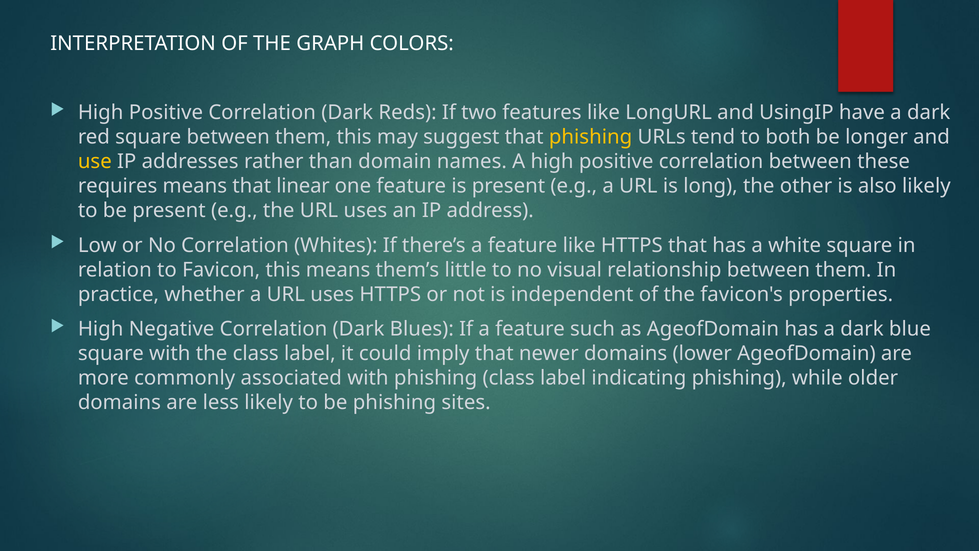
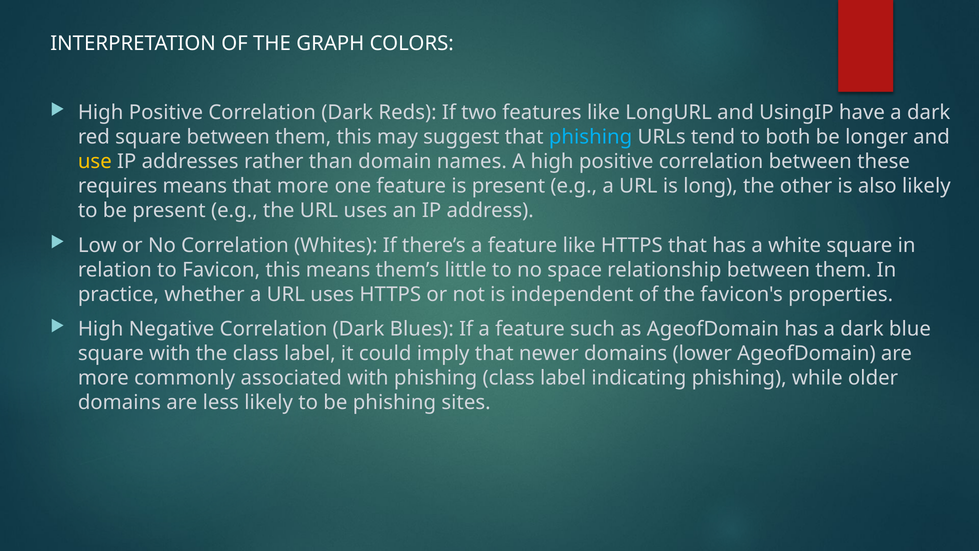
phishing colour: yellow -> light blue (591, 137)
that linear: linear -> more (303, 186)
visual: visual -> space (575, 270)
